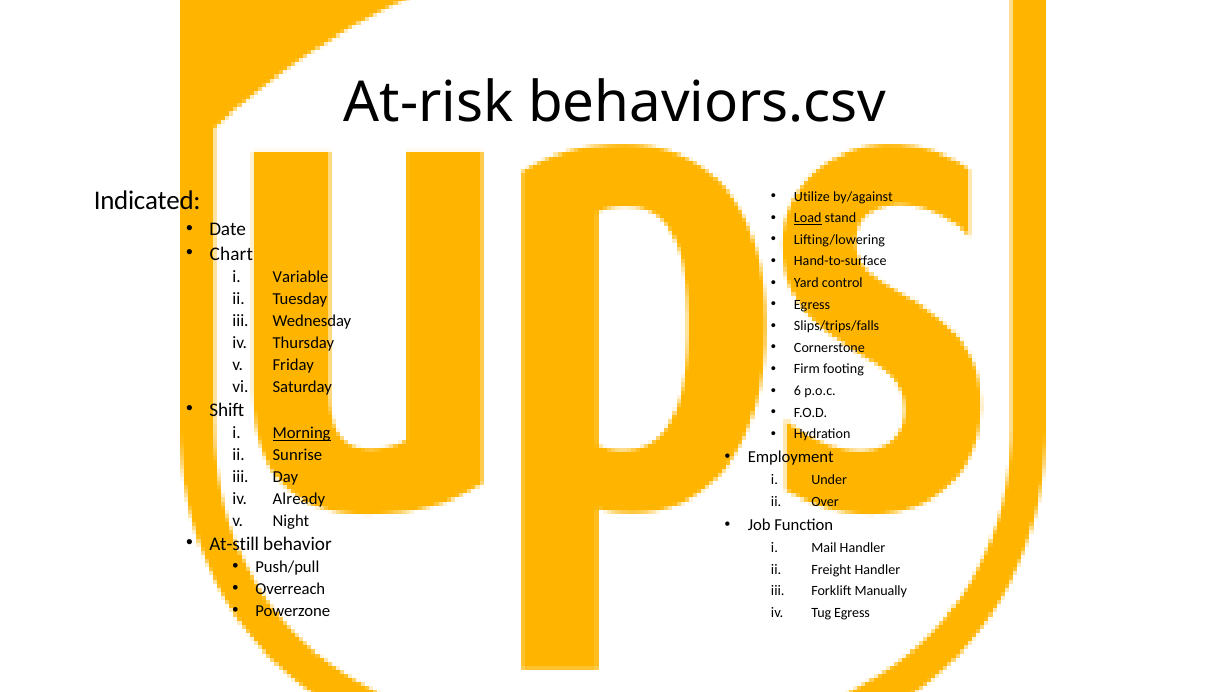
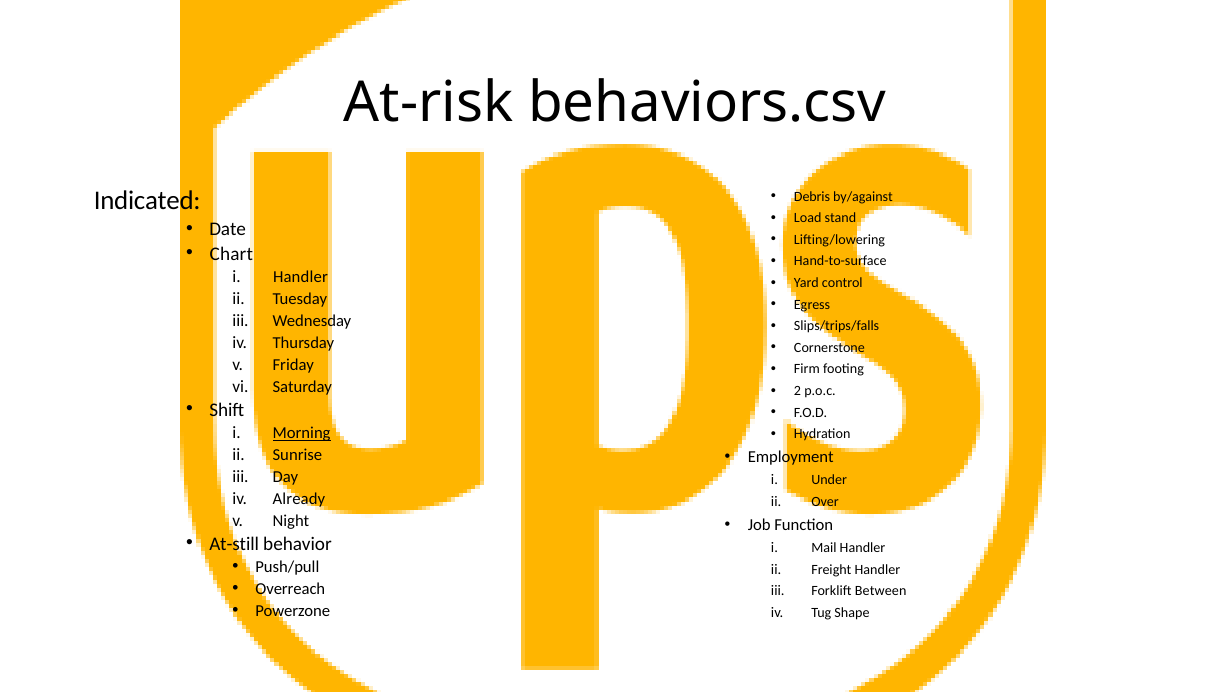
Utilize: Utilize -> Debris (812, 196)
Load underline: present -> none (808, 218)
Variable: Variable -> Handler (300, 277)
6: 6 -> 2 (798, 391)
Manually: Manually -> Between (881, 591)
Tug Egress: Egress -> Shape (852, 613)
